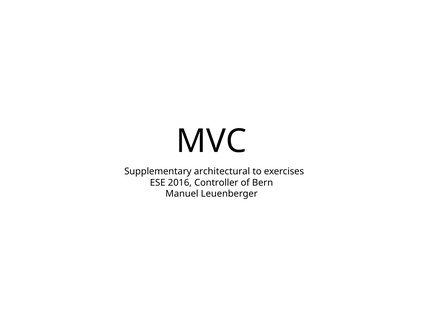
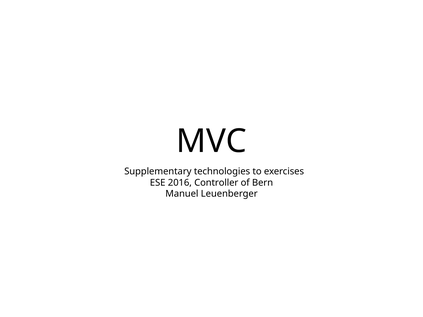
architectural: architectural -> technologies (222, 172)
